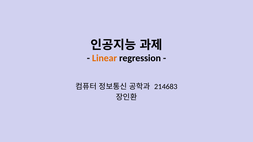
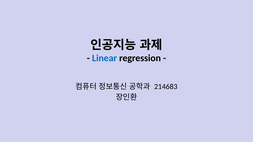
Linear colour: orange -> blue (105, 58)
